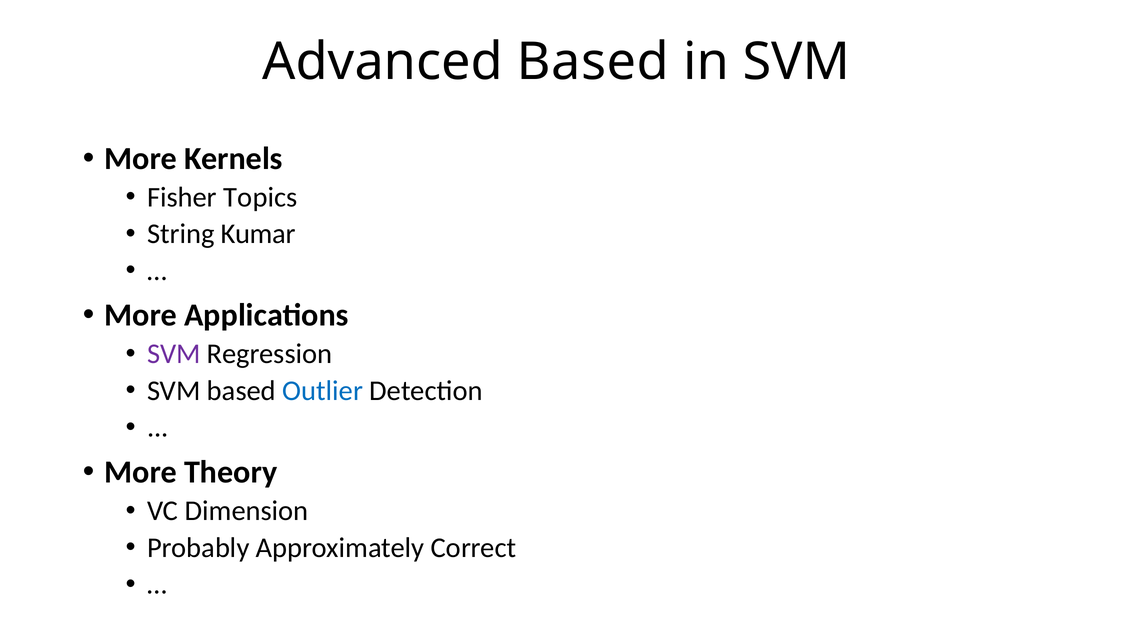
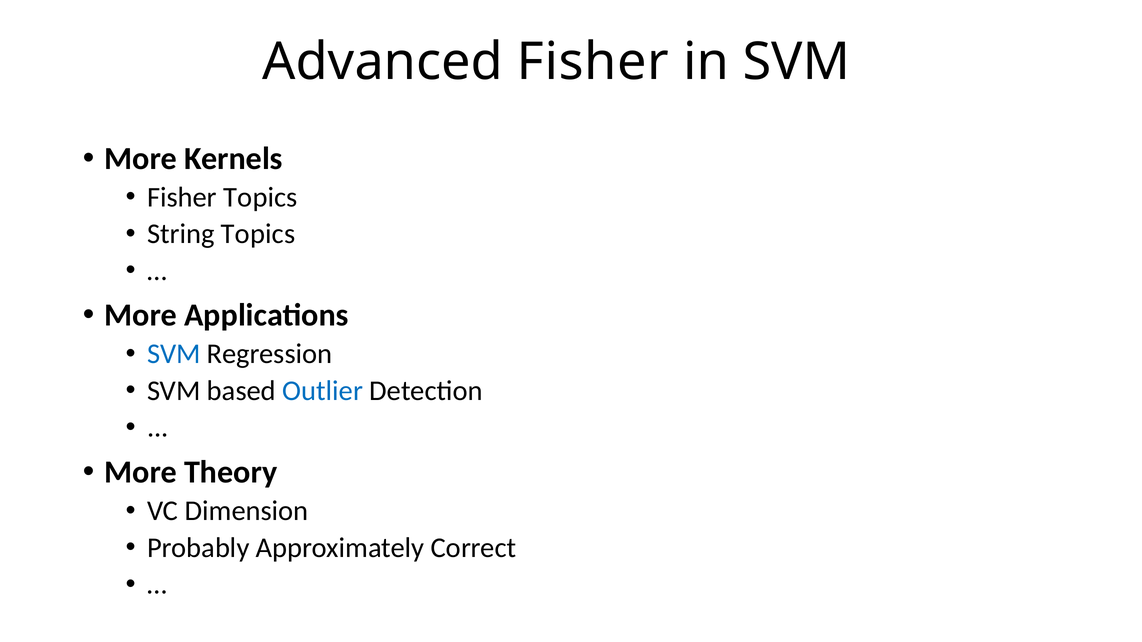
Advanced Based: Based -> Fisher (593, 62)
String Kumar: Kumar -> Topics (258, 234)
SVM colour: purple -> blue (174, 354)
